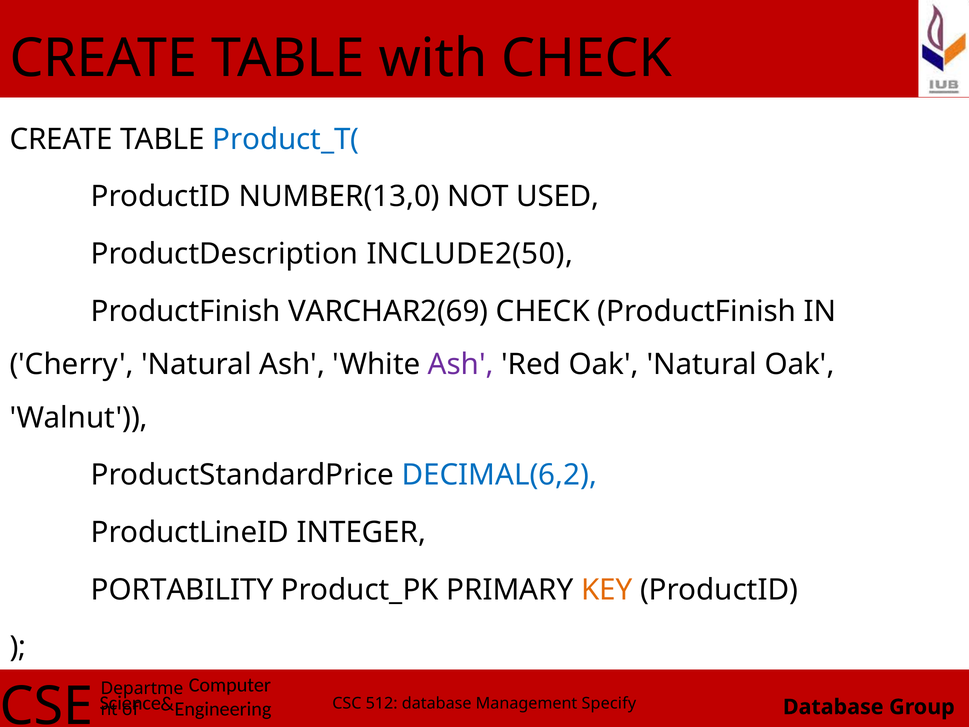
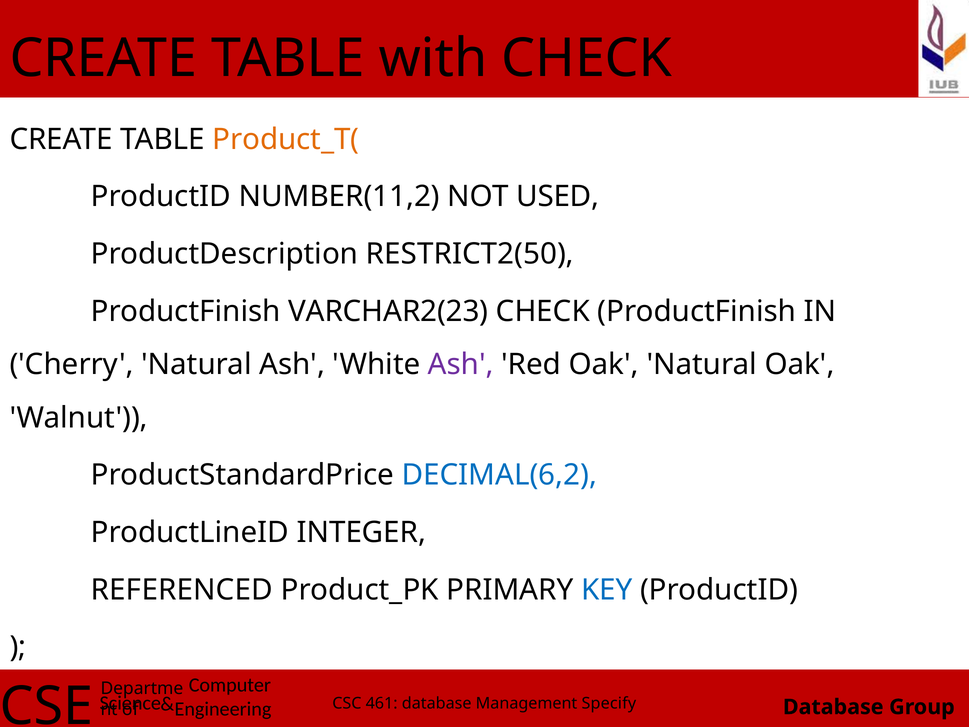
Product_T( colour: blue -> orange (286, 139)
NUMBER(13,0: NUMBER(13,0 -> NUMBER(11,2 (339, 197)
INCLUDE2(50: INCLUDE2(50 -> RESTRICT2(50 (470, 254)
VARCHAR2(69: VARCHAR2(69 -> VARCHAR2(23 (388, 311)
PORTABILITY: PORTABILITY -> REFERENCED (182, 590)
KEY colour: orange -> blue (607, 590)
512: 512 -> 461 (382, 703)
